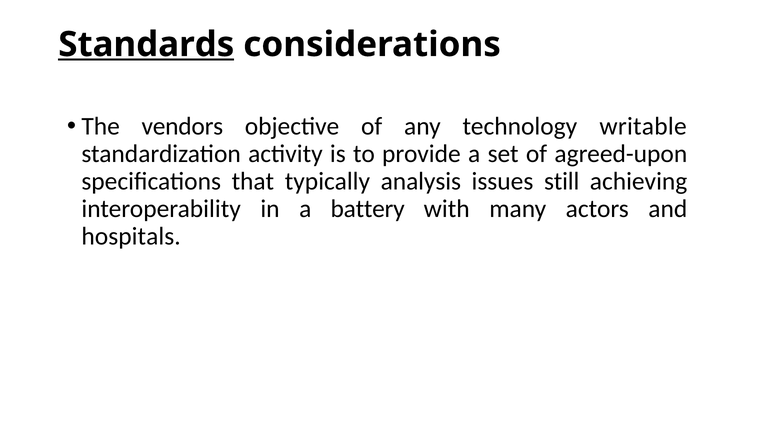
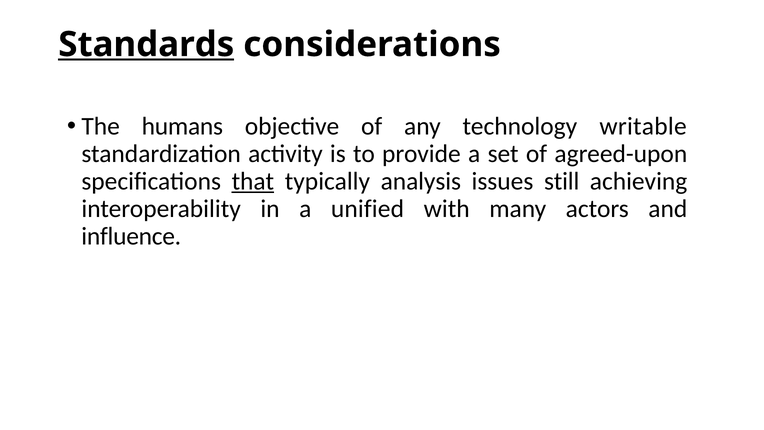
vendors: vendors -> humans (182, 126)
that underline: none -> present (253, 181)
battery: battery -> unified (367, 209)
hospitals: hospitals -> influence (131, 236)
